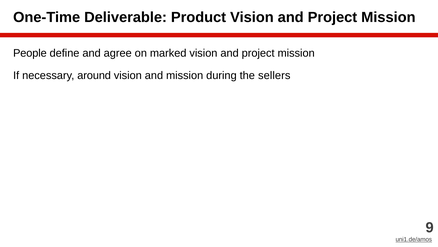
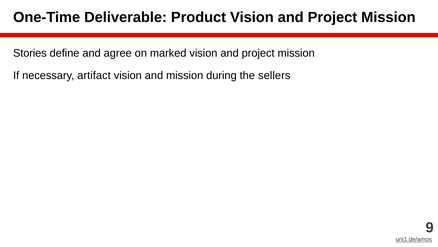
People: People -> Stories (30, 53)
around: around -> artifact (94, 76)
